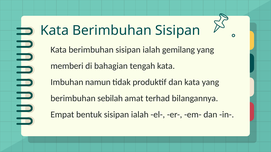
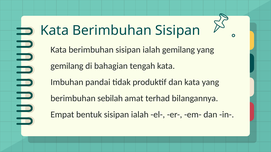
memberi: memberi -> gemilang (67, 66)
namun: namun -> pandai (98, 82)
